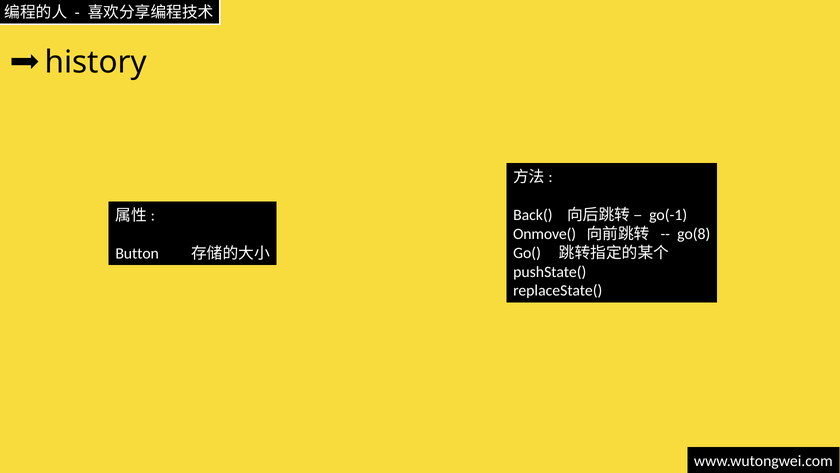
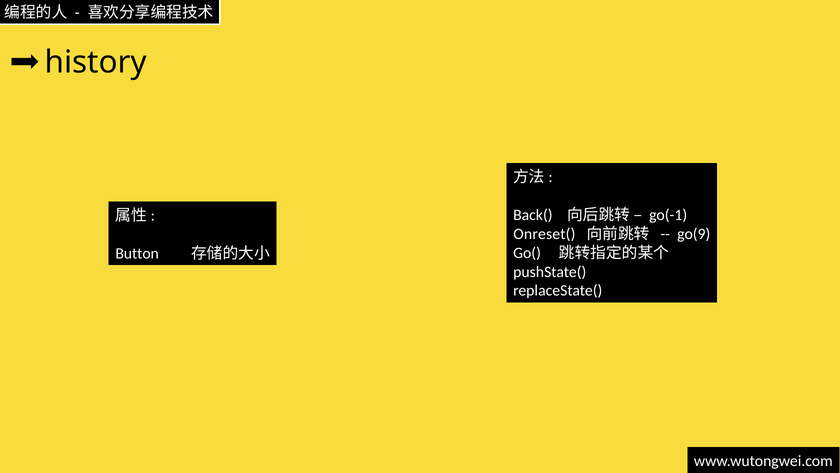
Onmove(: Onmove( -> Onreset( (544, 234)
go(8: go(8 -> go(9 (694, 234)
